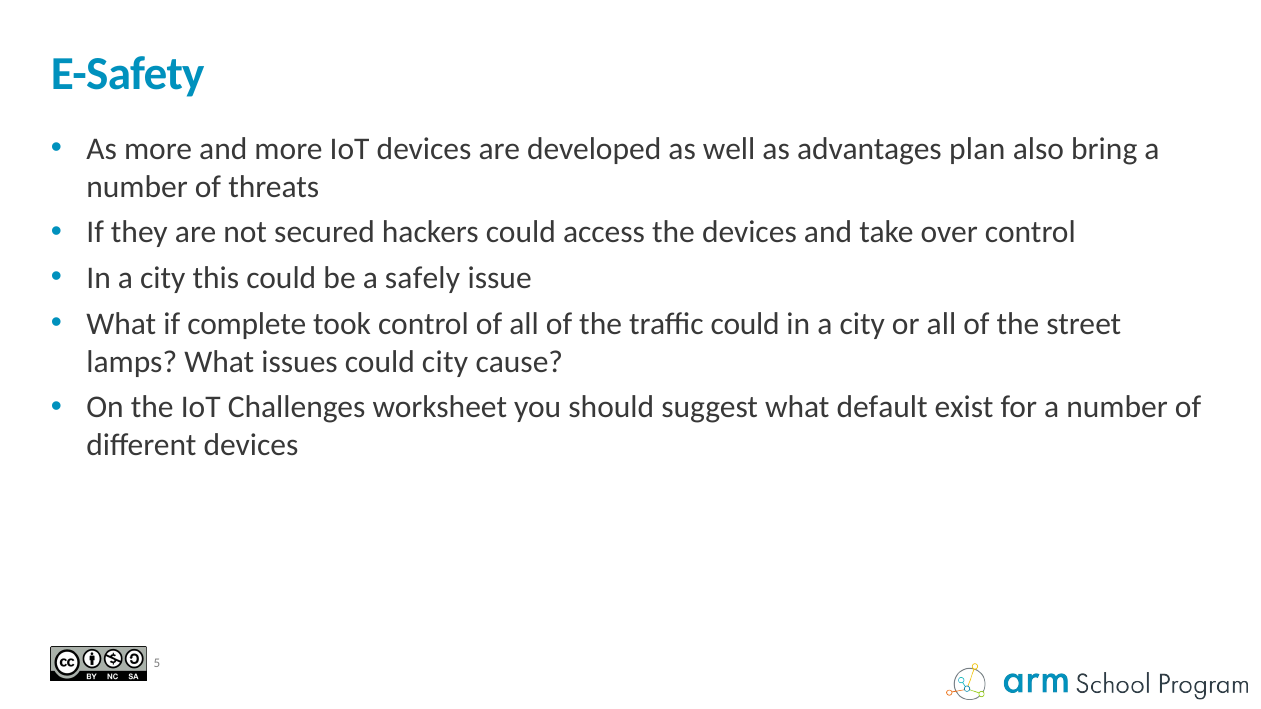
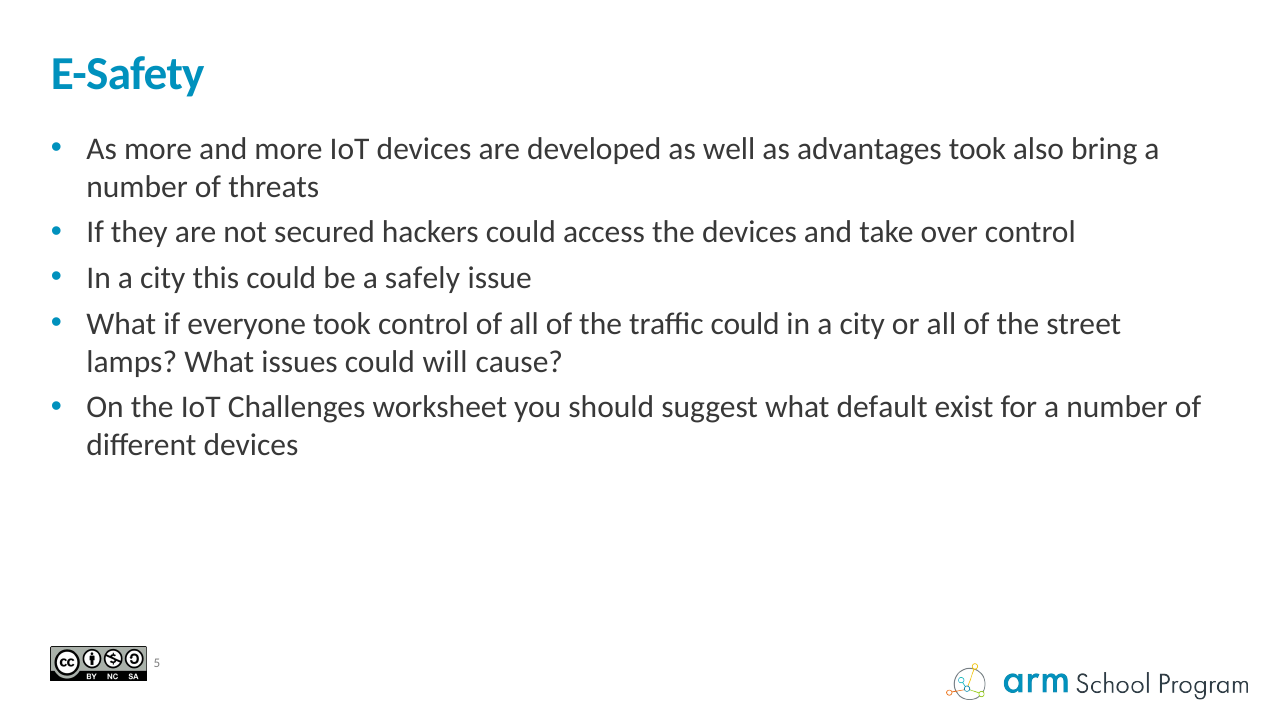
advantages plan: plan -> took (978, 149)
complete: complete -> everyone (247, 324)
could city: city -> will (445, 362)
